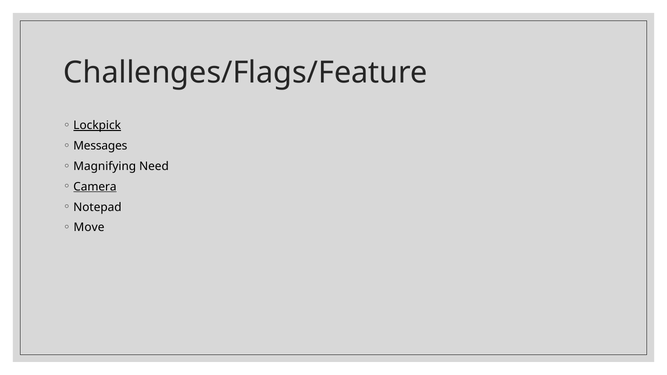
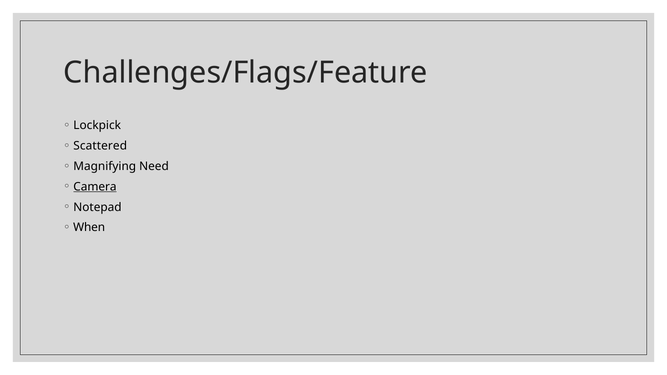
Lockpick underline: present -> none (97, 125)
Messages: Messages -> Scattered (100, 146)
Move: Move -> When (89, 228)
